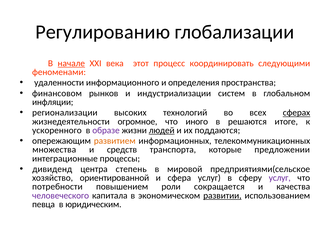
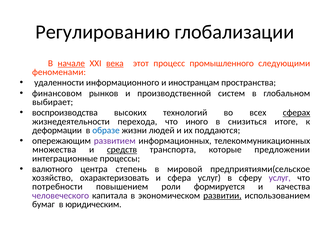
века underline: none -> present (115, 63)
координировать: координировать -> промышленного (222, 63)
определения: определения -> иностранцам (194, 83)
индустриализации: индустриализации -> производственной (174, 94)
инфляции: инфляции -> выбирает (53, 102)
регионализации: регионализации -> воспроизводства (65, 113)
огромное: огромное -> перехода (137, 122)
решаются: решаются -> снизиться (247, 122)
ускоренного: ускоренного -> деформации (57, 131)
образе colour: purple -> blue (106, 131)
людей underline: present -> none (162, 131)
развитием colour: orange -> purple (115, 141)
средств underline: none -> present (122, 150)
дивиденд: дивиденд -> валютного (52, 169)
ориентированной: ориентированной -> охарактеризовать (114, 178)
сокращается: сокращается -> формируется (219, 187)
певца: певца -> бумаг (44, 205)
